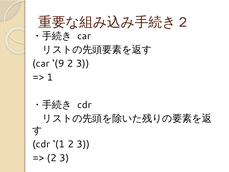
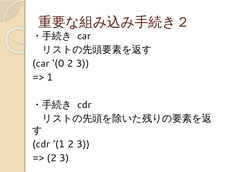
9: 9 -> 0 (58, 63)
